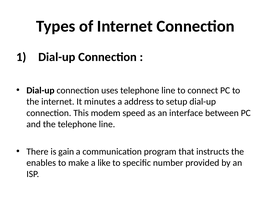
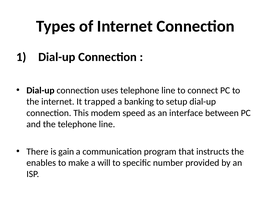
minutes: minutes -> trapped (100, 102)
address: address -> banking (139, 102)
like: like -> will (104, 163)
